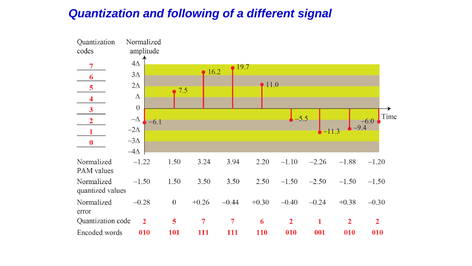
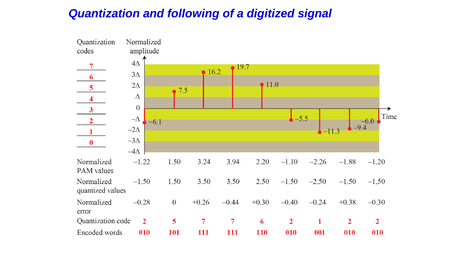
different: different -> digitized (271, 13)
